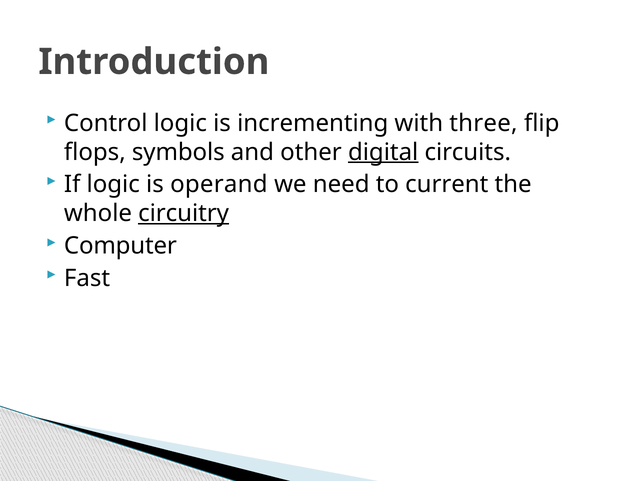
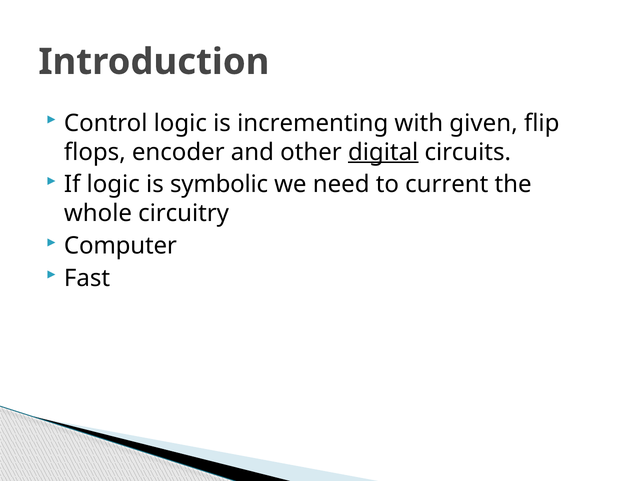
three: three -> given (484, 123)
symbols: symbols -> encoder (178, 152)
operand: operand -> symbolic (219, 184)
circuitry underline: present -> none (184, 213)
